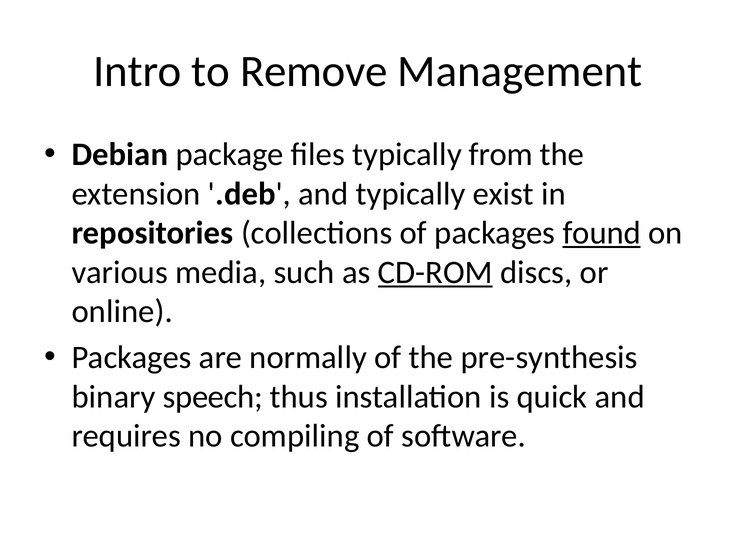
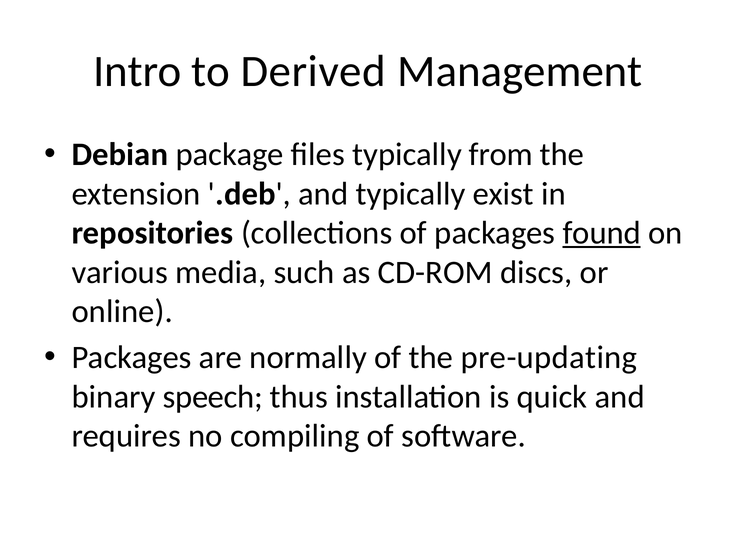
Remove: Remove -> Derived (313, 71)
CD-ROM underline: present -> none (435, 272)
pre-synthesis: pre-synthesis -> pre-updating (549, 357)
